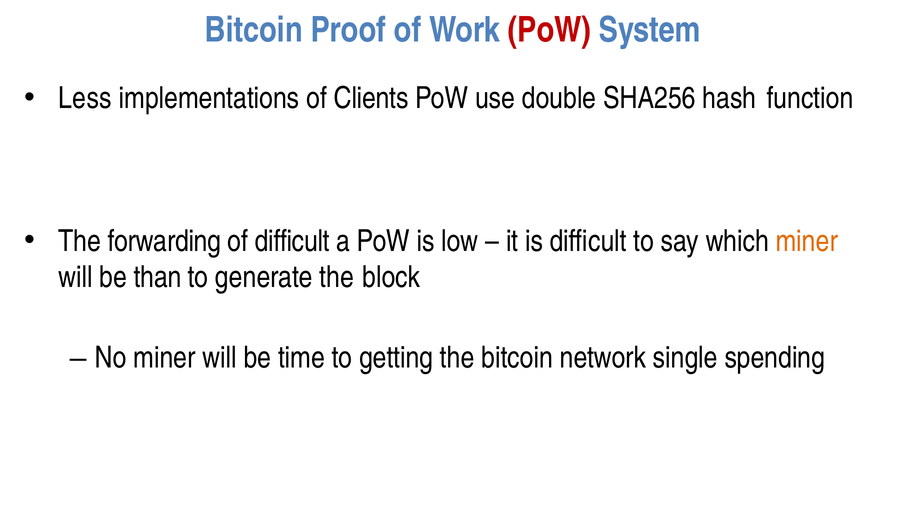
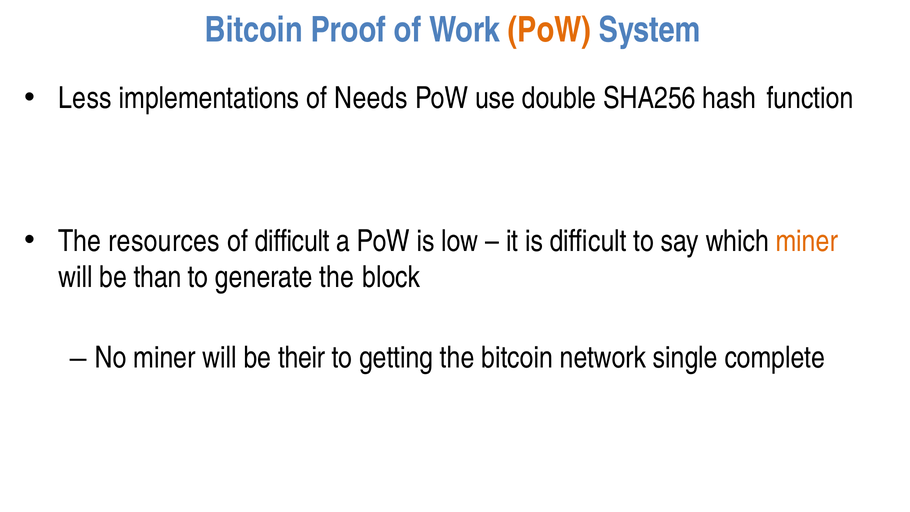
PoW colour: red -> orange (549, 30)
Clients: Clients -> Needs (371, 98)
forwarding: forwarding -> resources (164, 241)
time: time -> their (302, 357)
spending: spending -> complete (775, 357)
